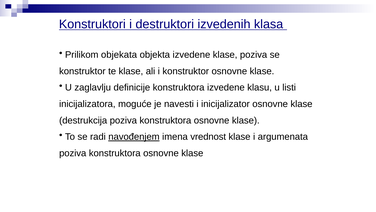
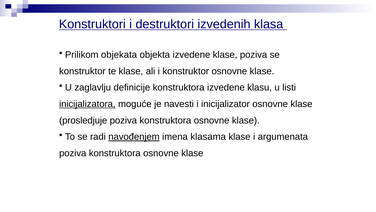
inicijalizatora underline: none -> present (87, 104)
destrukcija: destrukcija -> prosledjuje (83, 120)
vrednost: vrednost -> klasama (208, 136)
